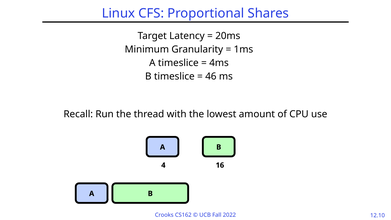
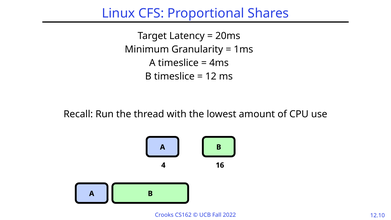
46: 46 -> 12 (211, 76)
